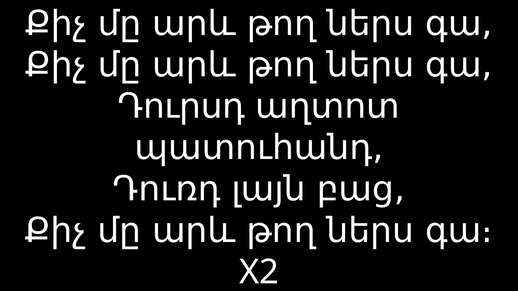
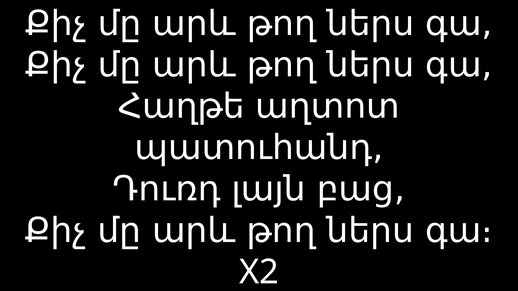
Դուրսդ: Դուրսդ -> Հաղթե (181, 107)
